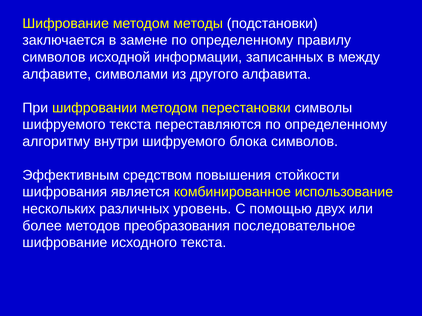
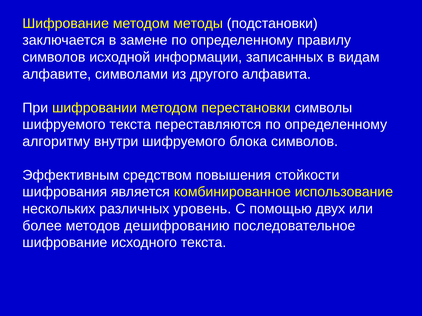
между: между -> видам (359, 57)
преобразования: преобразования -> дешифрованию (177, 226)
